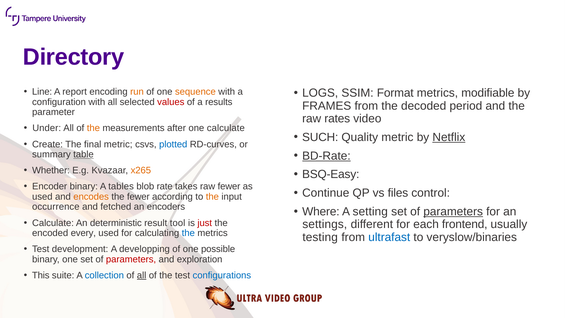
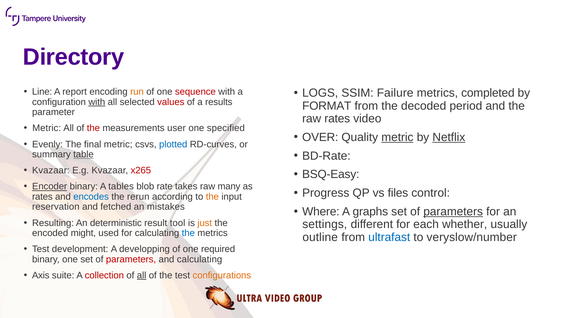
sequence colour: orange -> red (195, 92)
Format: Format -> Failure (395, 93)
modifiable: modifiable -> completed (488, 93)
with underline: none -> present (97, 102)
FRAMES: FRAMES -> FORMAT (327, 106)
Under: Under -> Metric (47, 128)
the colour: orange -> red (93, 128)
after: after -> user (176, 128)
one calculate: calculate -> specified (226, 128)
SUCH: SUCH -> OVER (320, 137)
metric underline: none -> present (397, 137)
Create: Create -> Evenly (48, 144)
BD-Rate underline: present -> none (326, 156)
Whether: Whether -> Kvazaar (51, 170)
x265 colour: orange -> red (141, 170)
Encoder underline: none -> present (50, 186)
raw fewer: fewer -> many (229, 186)
Continue: Continue -> Progress (326, 193)
used: used -> rates (42, 197)
encodes colour: orange -> blue (91, 197)
the fewer: fewer -> rerun (138, 197)
occurrence: occurrence -> reservation (56, 207)
encoders: encoders -> mistakes (166, 207)
setting: setting -> graphs (370, 212)
Calculate: Calculate -> Resulting (53, 223)
just colour: red -> orange (205, 223)
frontend: frontend -> whether (465, 224)
every: every -> might (83, 233)
testing: testing -> outline (320, 237)
veryslow/binaries: veryslow/binaries -> veryslow/number (472, 237)
possible: possible -> required (218, 249)
and exploration: exploration -> calculating (200, 259)
This: This -> Axis (41, 275)
collection colour: blue -> red (104, 275)
configurations colour: blue -> orange (222, 275)
